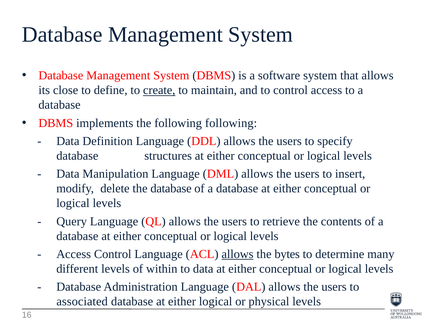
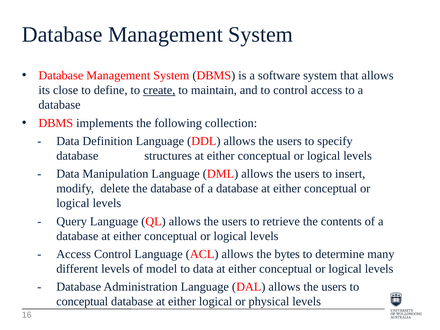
following following: following -> collection (231, 123)
allows underline: present -> none (238, 254)
within: within -> model (162, 269)
associated: associated -> conceptual (82, 302)
